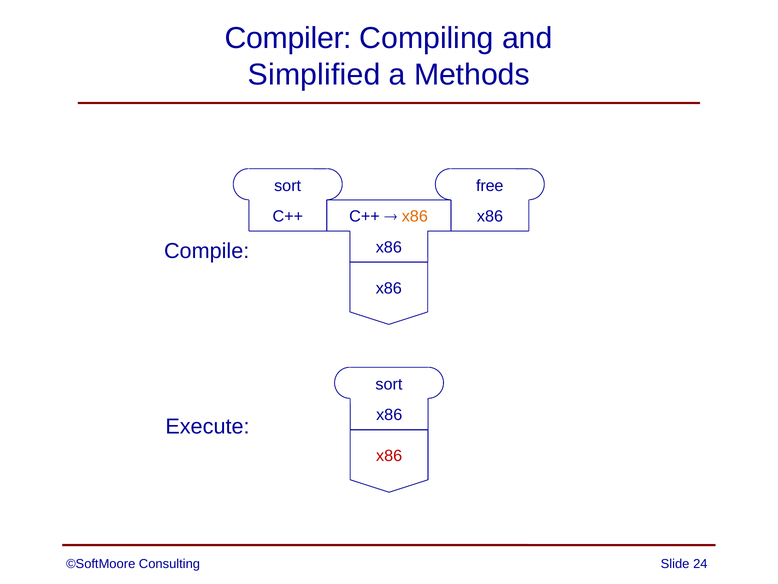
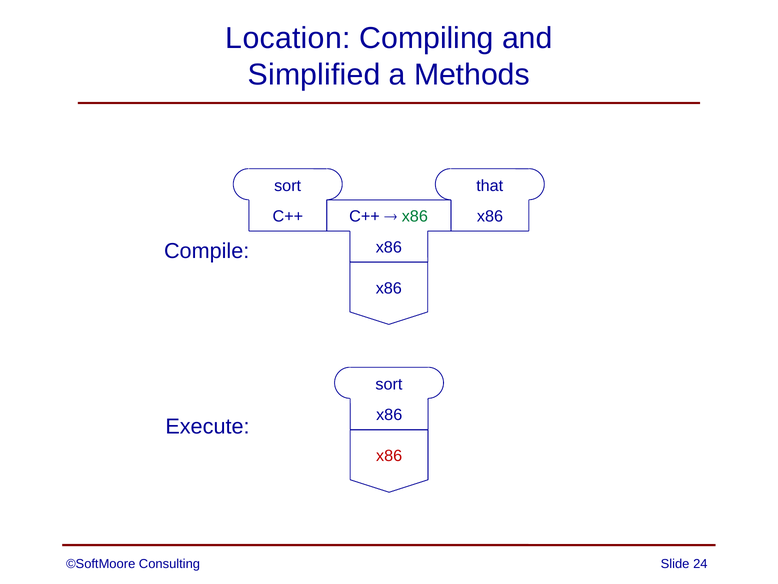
Compiler: Compiler -> Location (288, 38)
free: free -> that (490, 186)
x86 colour: orange -> green (415, 216)
